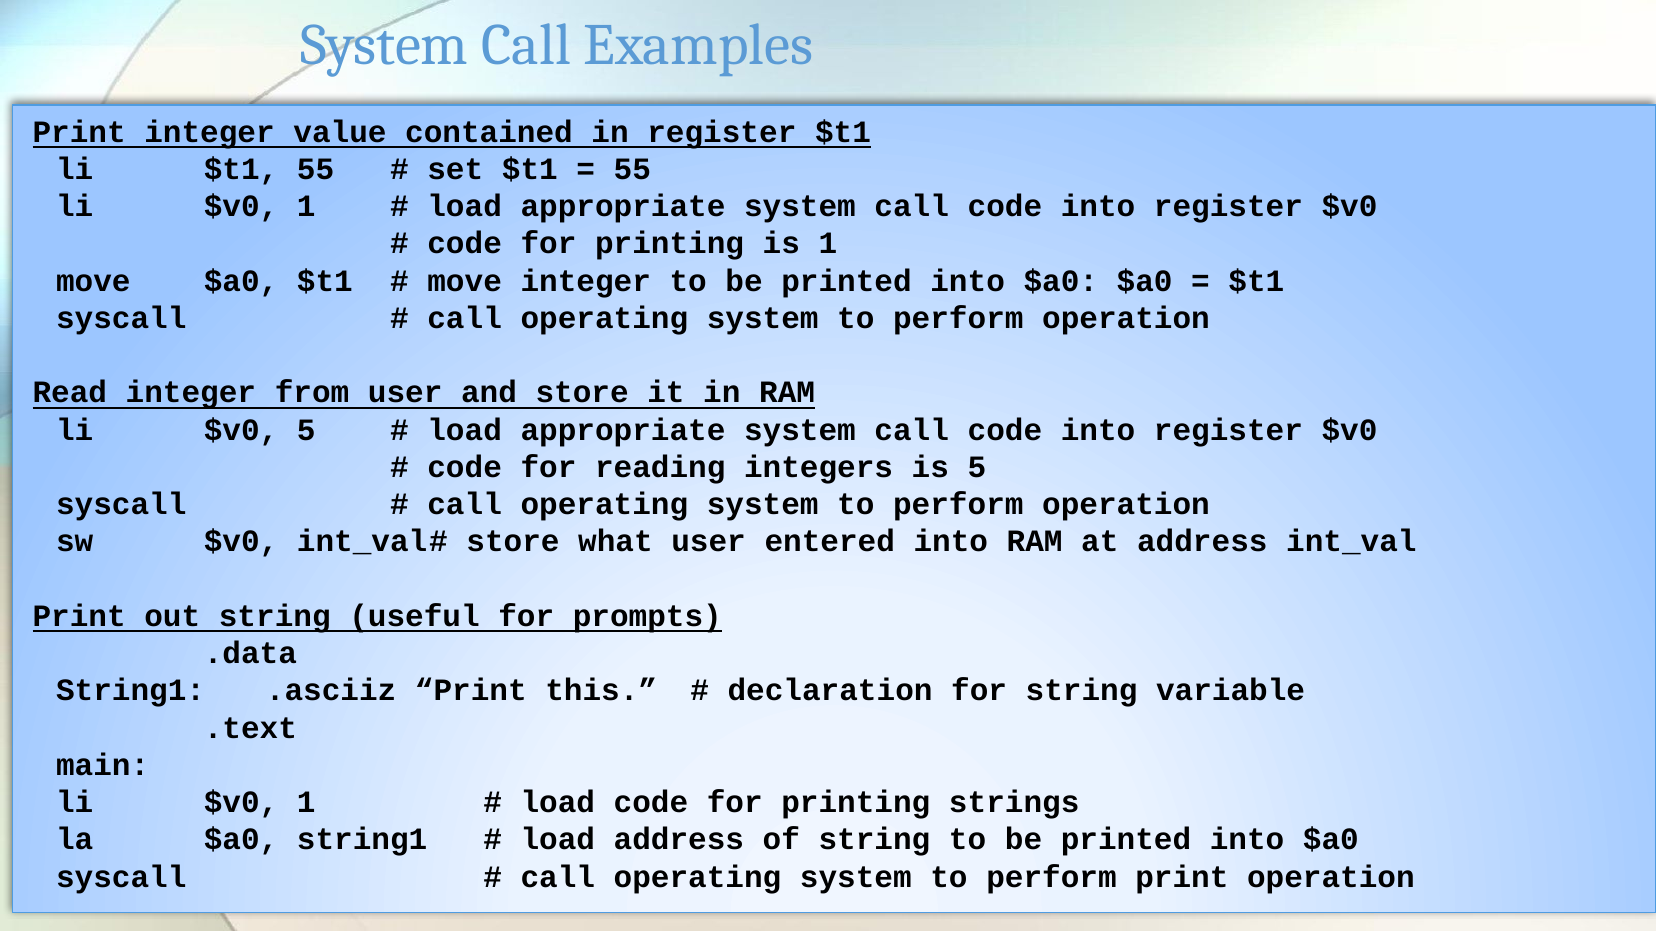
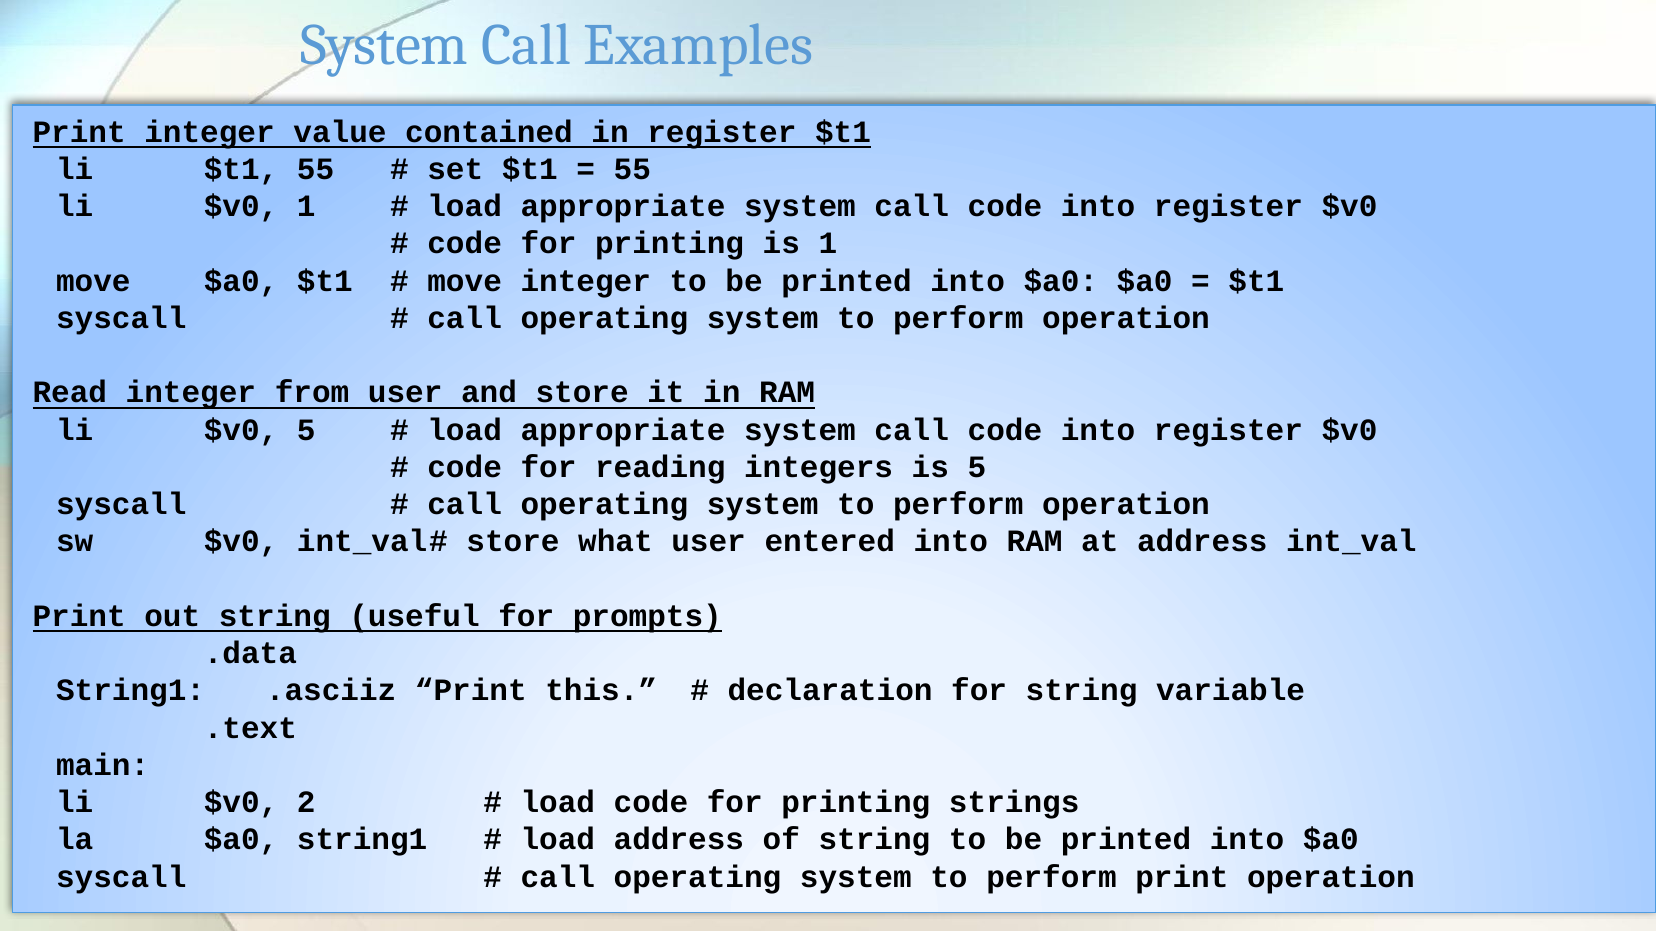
1: 1 -> 2 (306, 803)
